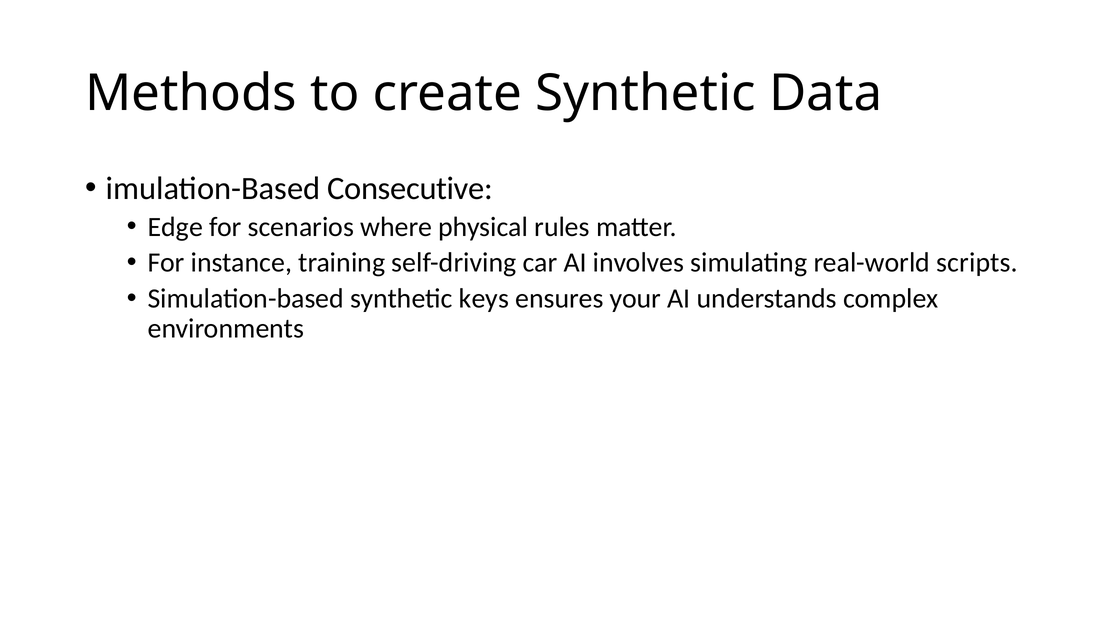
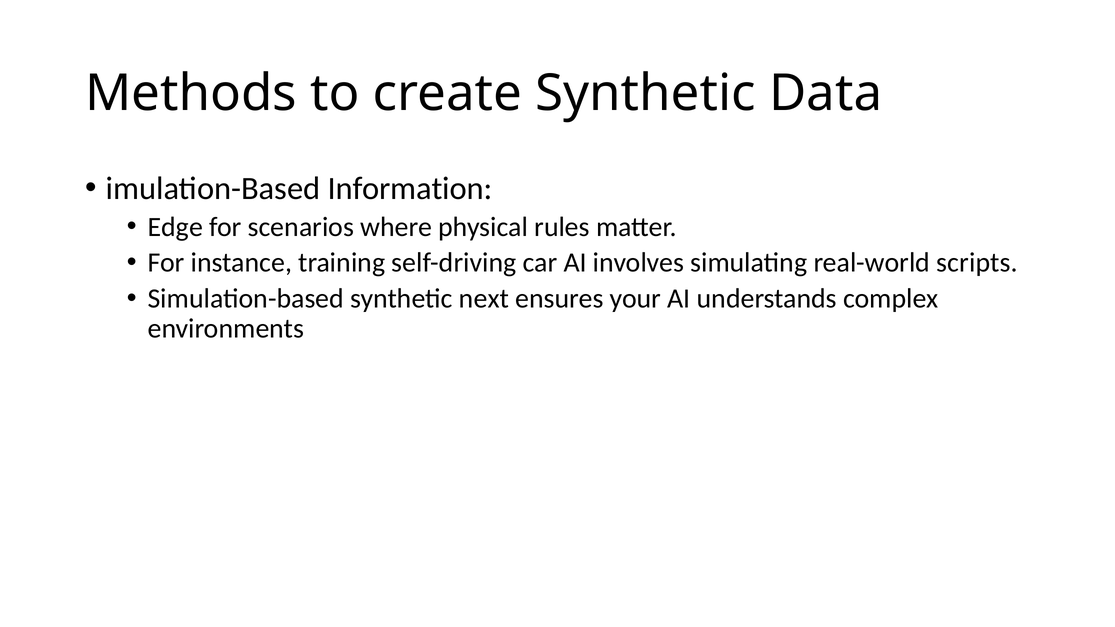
Consecutive: Consecutive -> Information (410, 189)
keys: keys -> next (484, 299)
